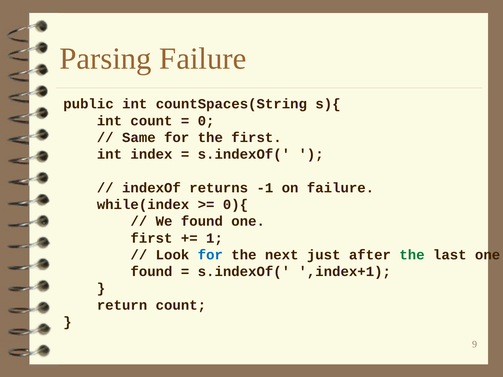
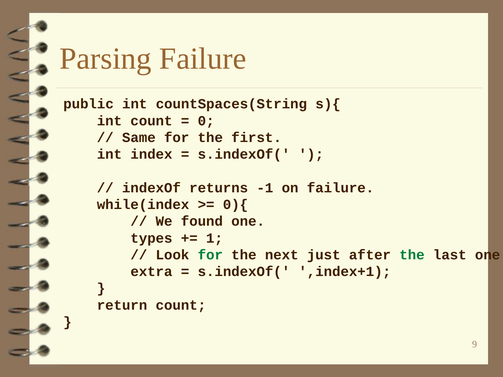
first: first -> types (151, 238)
for colour: blue -> green (210, 255)
found: found -> extra (151, 272)
